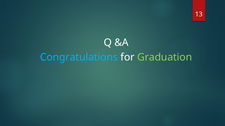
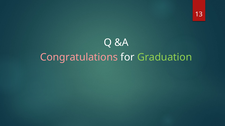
Congratulations colour: light blue -> pink (79, 57)
